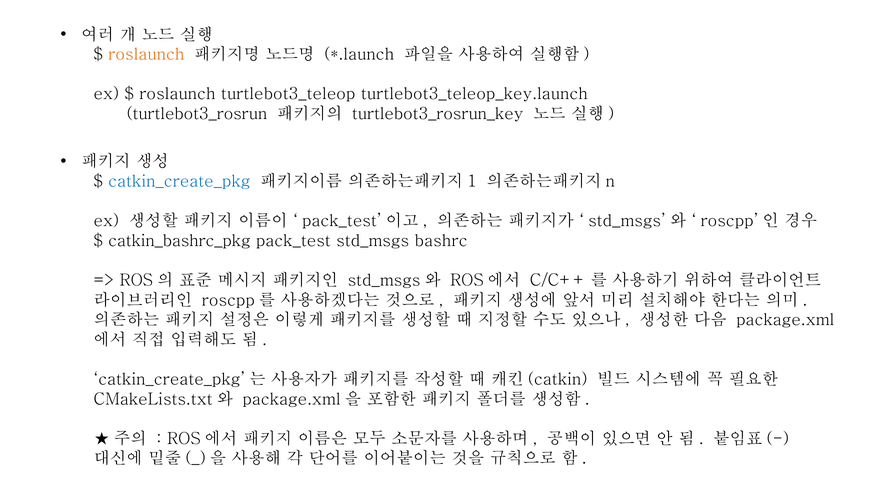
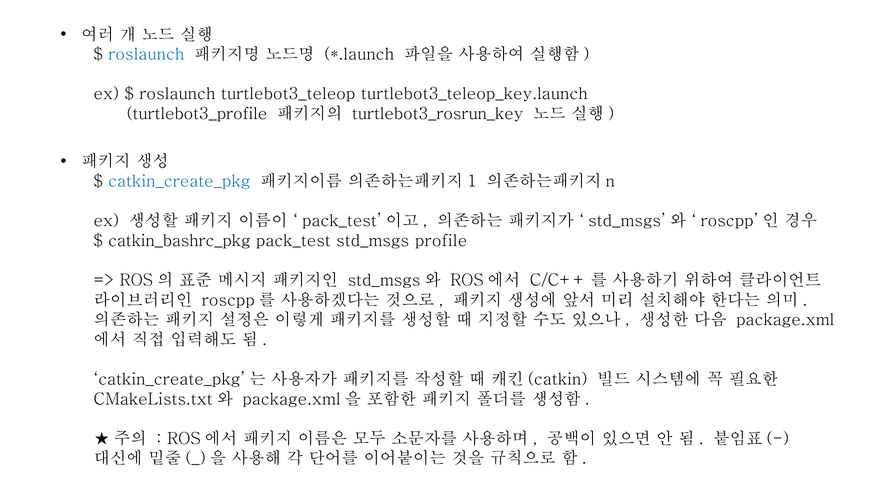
roslaunch colour: orange -> blue (146, 54)
turtlebot3_rosrun: turtlebot3_rosrun -> turtlebot3_profile (197, 114)
bashrc: bashrc -> profile (441, 240)
